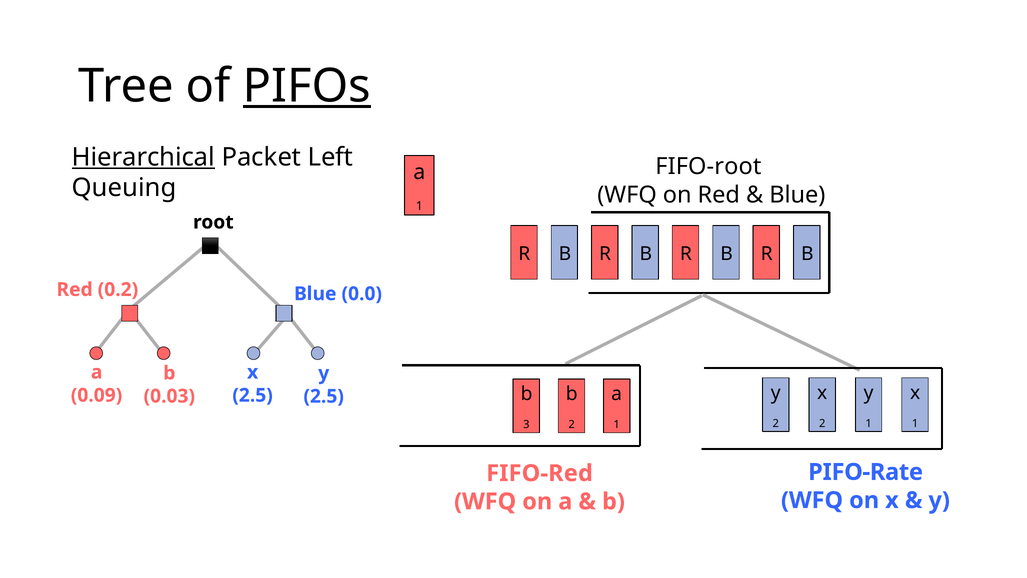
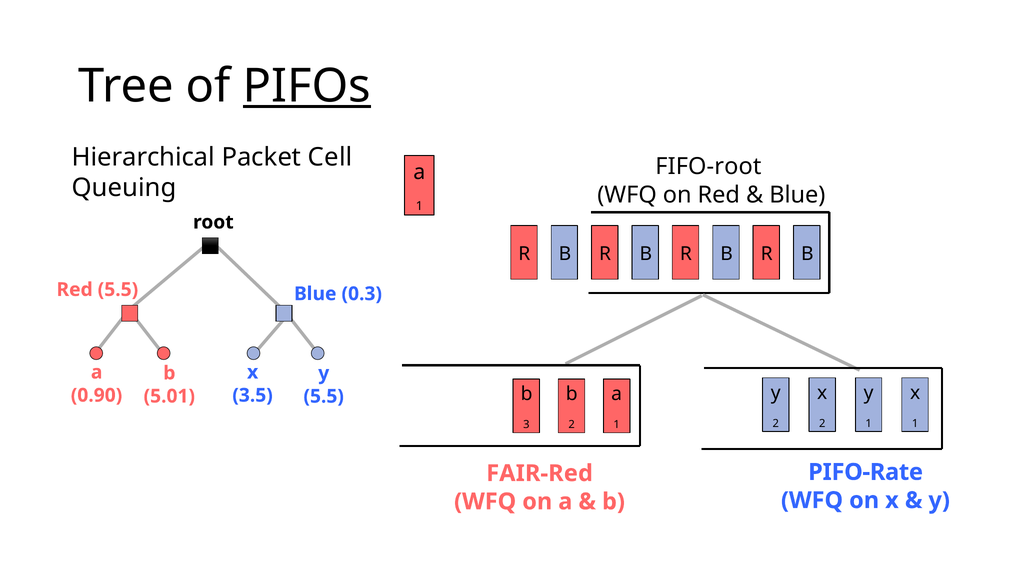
Hierarchical underline: present -> none (143, 157)
Left: Left -> Cell (330, 157)
Red 0.2: 0.2 -> 5.5 (118, 289)
0.0: 0.0 -> 0.3 (362, 294)
0.09: 0.09 -> 0.90 (97, 395)
2.5: 2.5 -> 3.5 (253, 395)
0.03: 0.03 -> 5.01 (169, 396)
2.5: 2.5 -> 5.5 (324, 396)
FIFO-Red: FIFO-Red -> FAIR-Red (540, 473)
